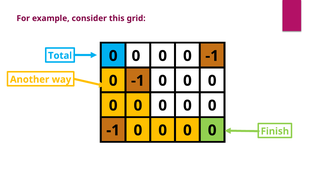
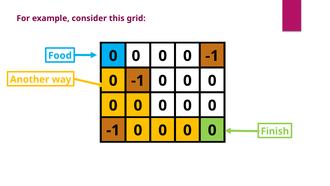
Total: Total -> Food (60, 56)
